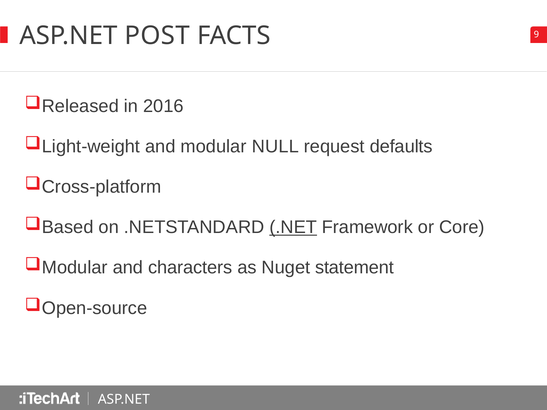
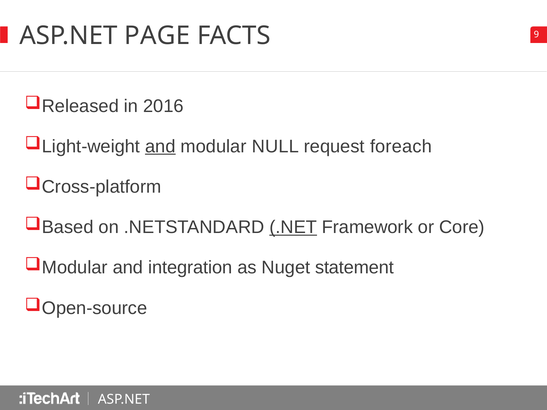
POST: POST -> PAGE (157, 36)
and underline: none -> present (160, 147)
defaults: defaults -> foreach (401, 147)
characters: characters -> integration (190, 268)
